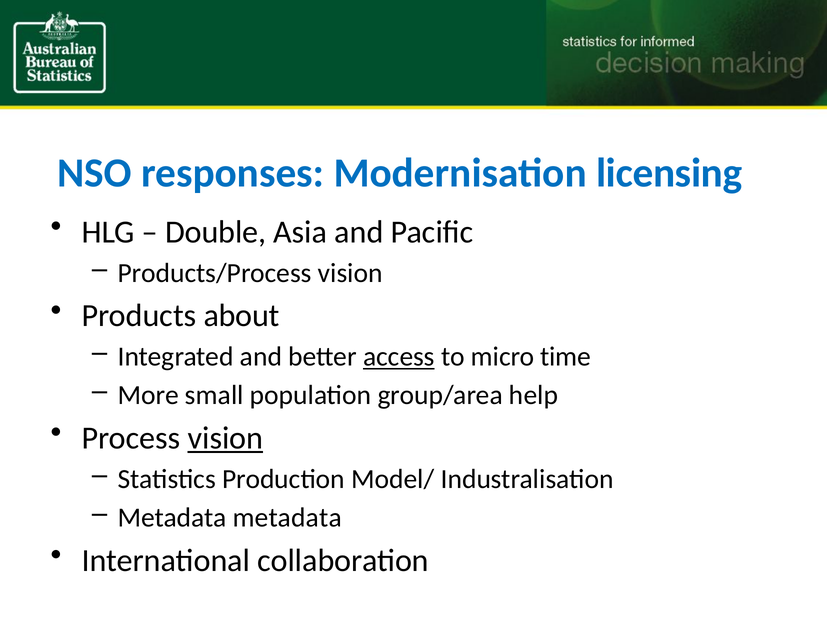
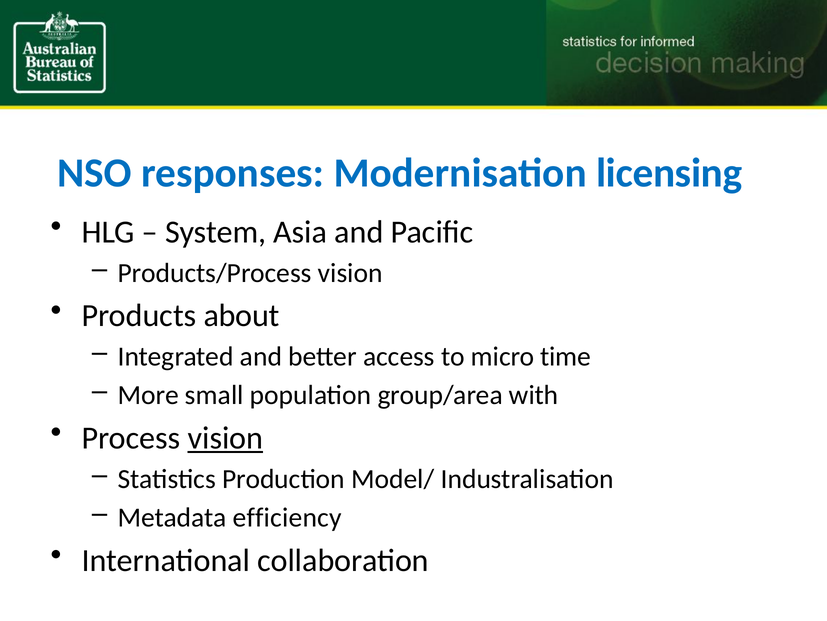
Double: Double -> System (216, 232)
access underline: present -> none (399, 356)
help: help -> with (534, 395)
Metadata metadata: metadata -> efficiency (287, 517)
